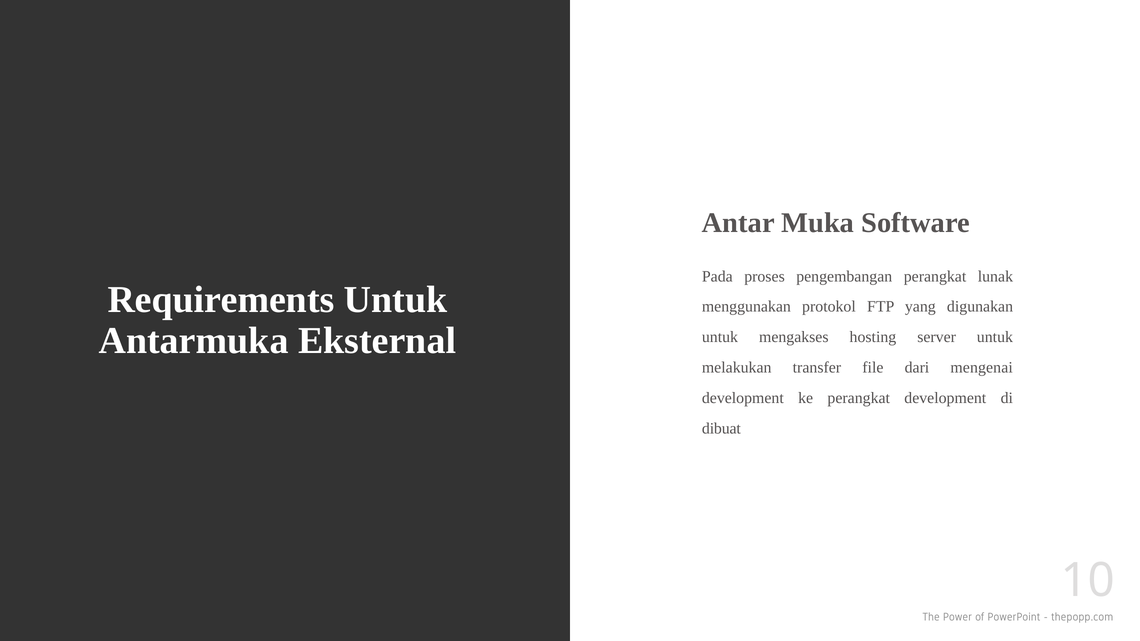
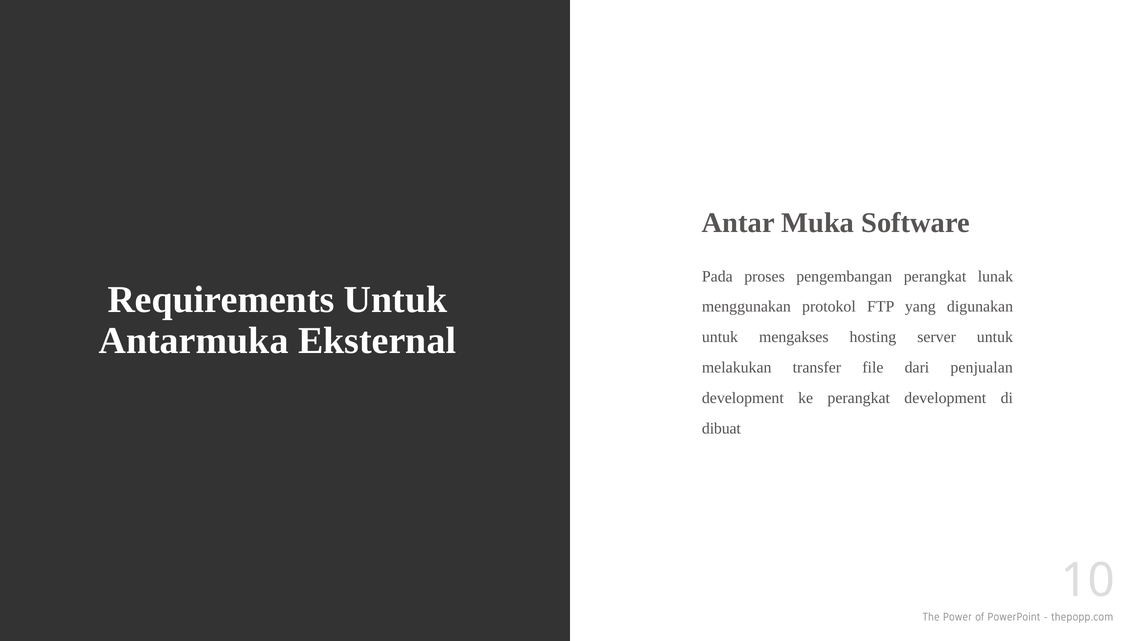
mengenai: mengenai -> penjualan (982, 368)
